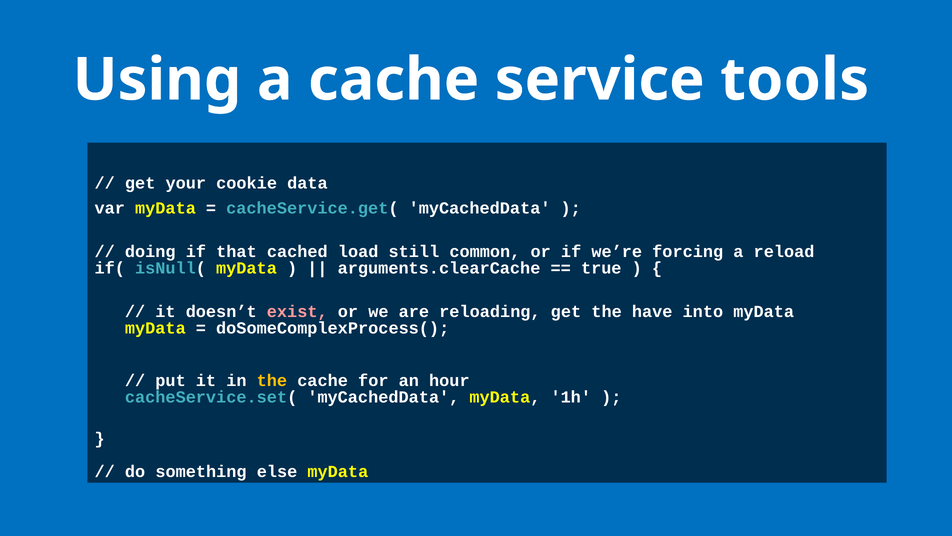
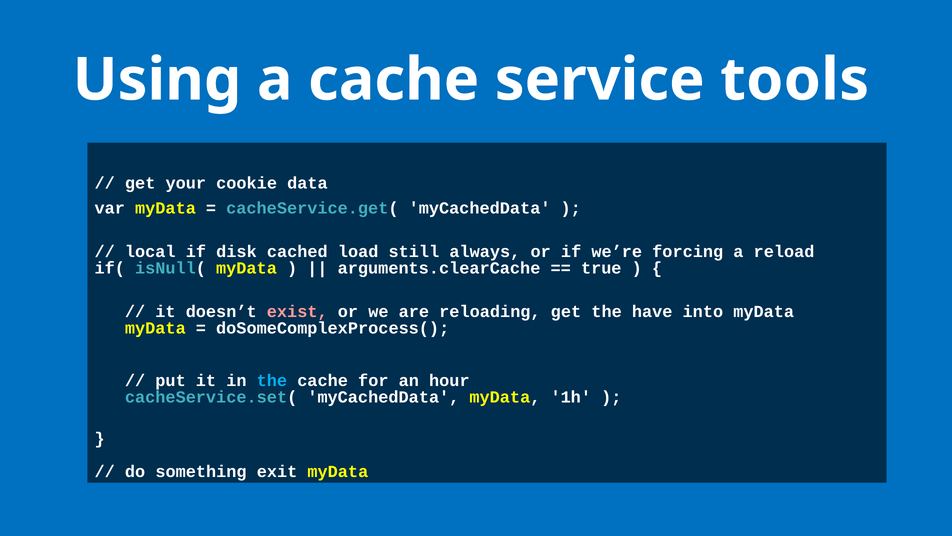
doing: doing -> local (150, 252)
that: that -> disk (236, 252)
common: common -> always (485, 252)
the colour: yellow -> light blue (272, 380)
else: else -> exit (277, 471)
